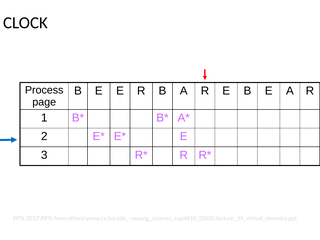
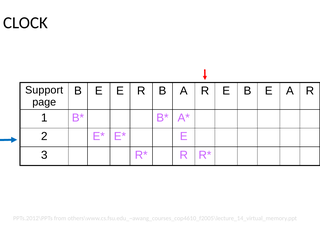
Process: Process -> Support (44, 90)
